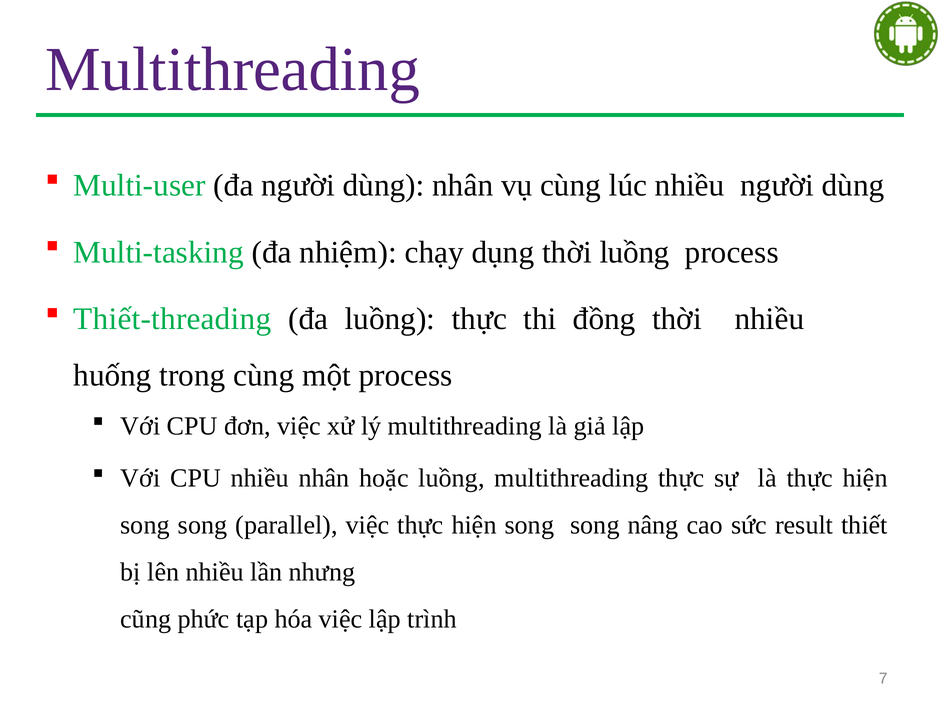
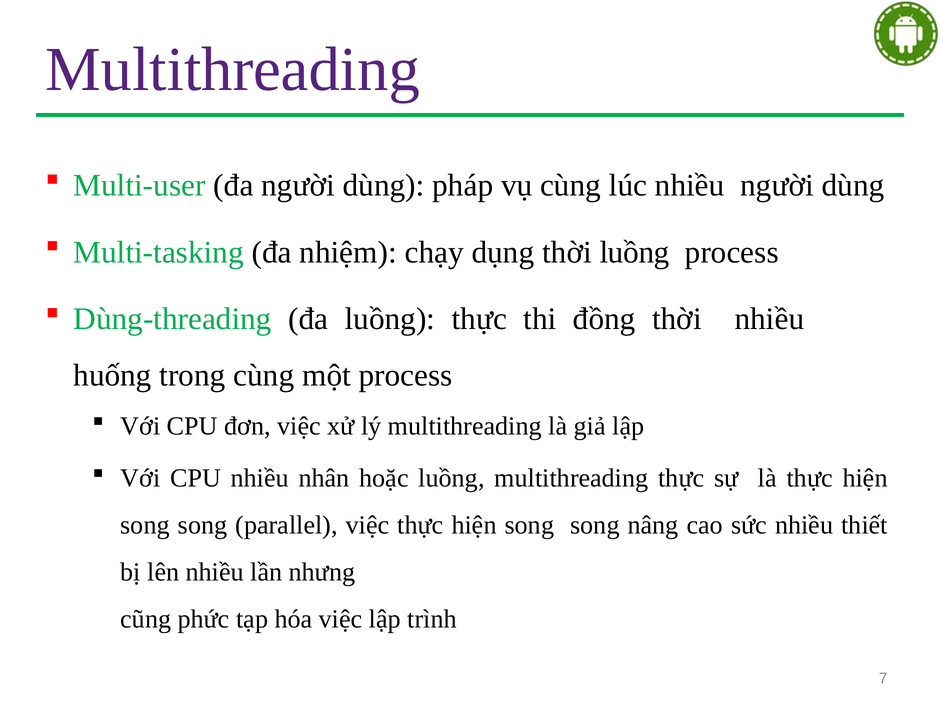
dùng nhân: nhân -> pháp (463, 185)
Thiết-threading: Thiết-threading -> Dùng-threading (173, 319)
sức result: result -> nhiều (804, 525)
